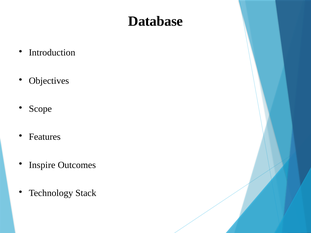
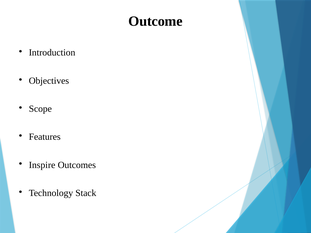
Database: Database -> Outcome (156, 21)
